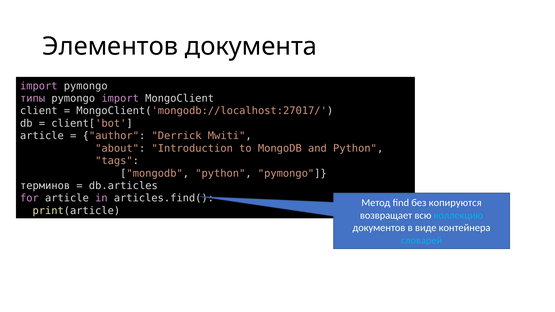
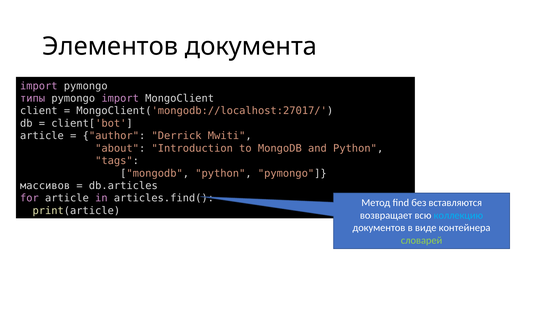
терминов: терминов -> массивов (45, 186)
копируются: копируются -> вставляются (455, 203)
словарей colour: light blue -> light green (422, 240)
